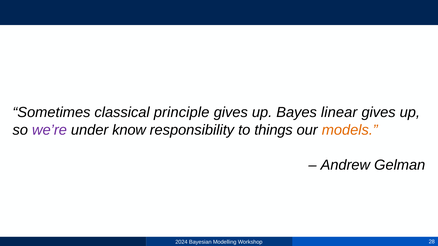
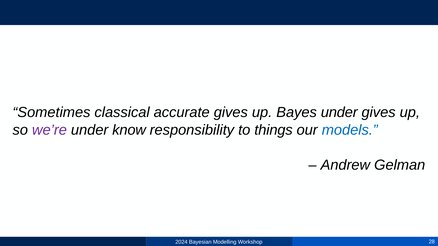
principle: principle -> accurate (182, 113)
Bayes linear: linear -> under (339, 113)
models colour: orange -> blue (350, 130)
